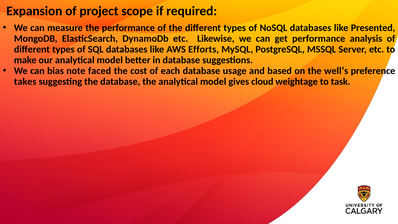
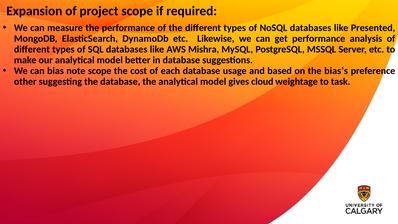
Efforts: Efforts -> Mishra (204, 49)
note faced: faced -> scope (100, 71)
well’s: well’s -> bias’s (336, 71)
takes: takes -> other (25, 81)
